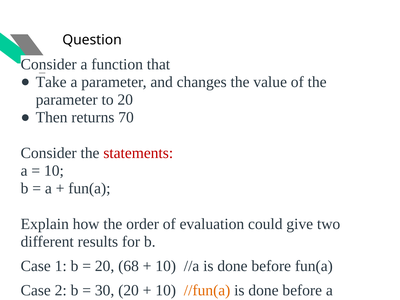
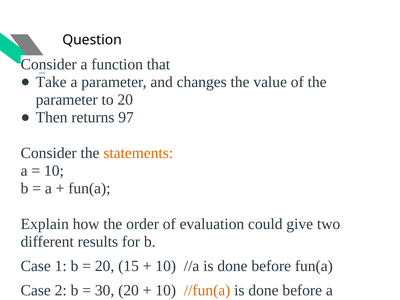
70: 70 -> 97 (126, 117)
statements colour: red -> orange (138, 153)
68: 68 -> 15 (129, 266)
